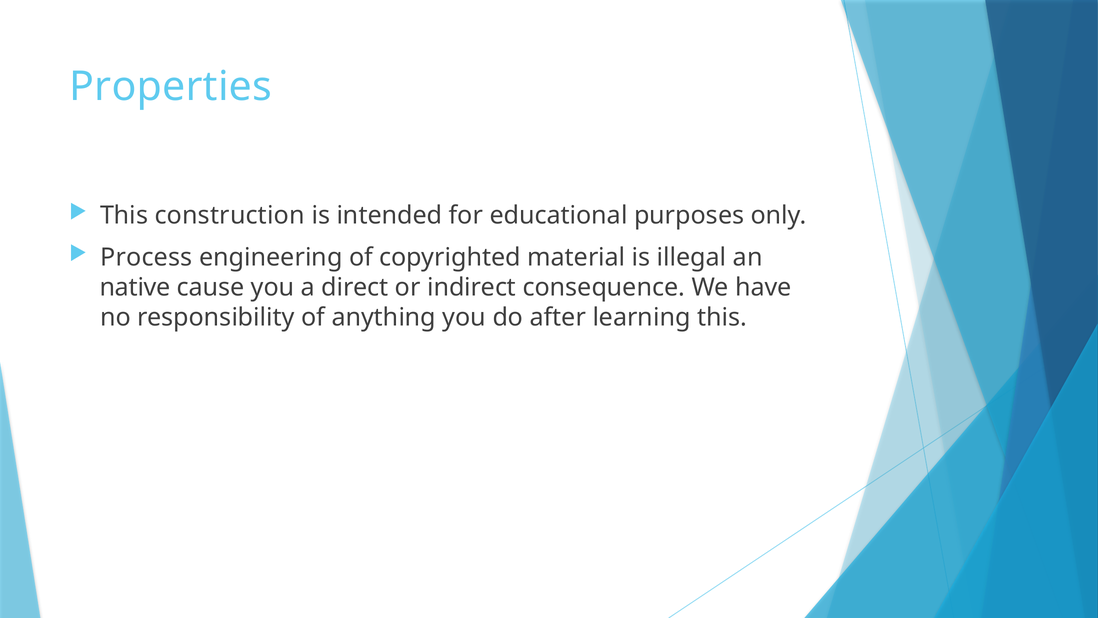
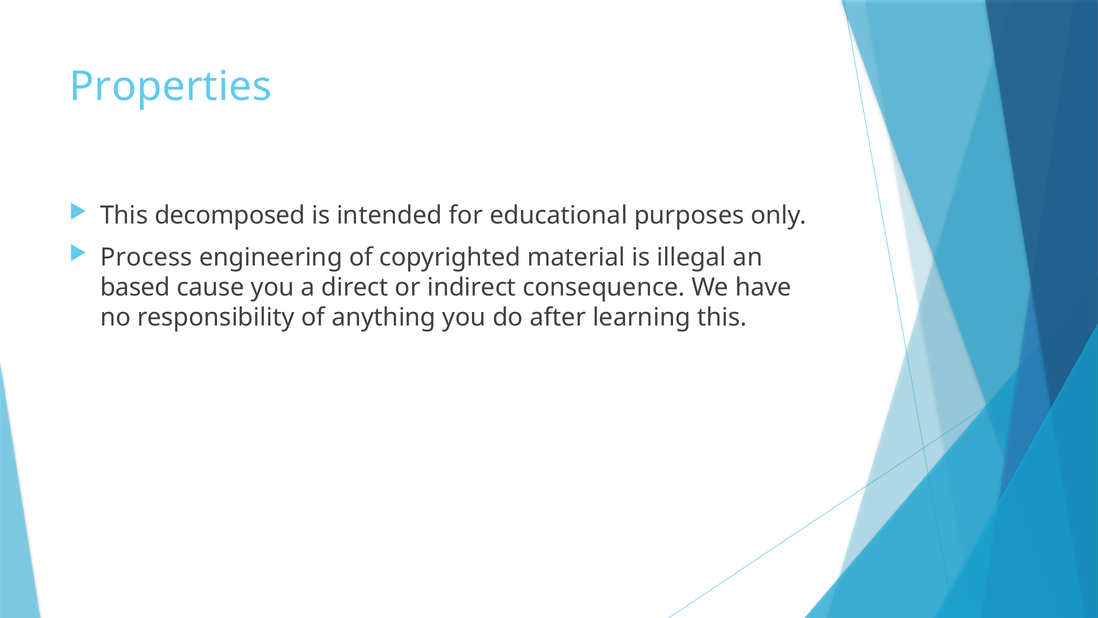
construction: construction -> decomposed (230, 216)
native: native -> based (135, 287)
